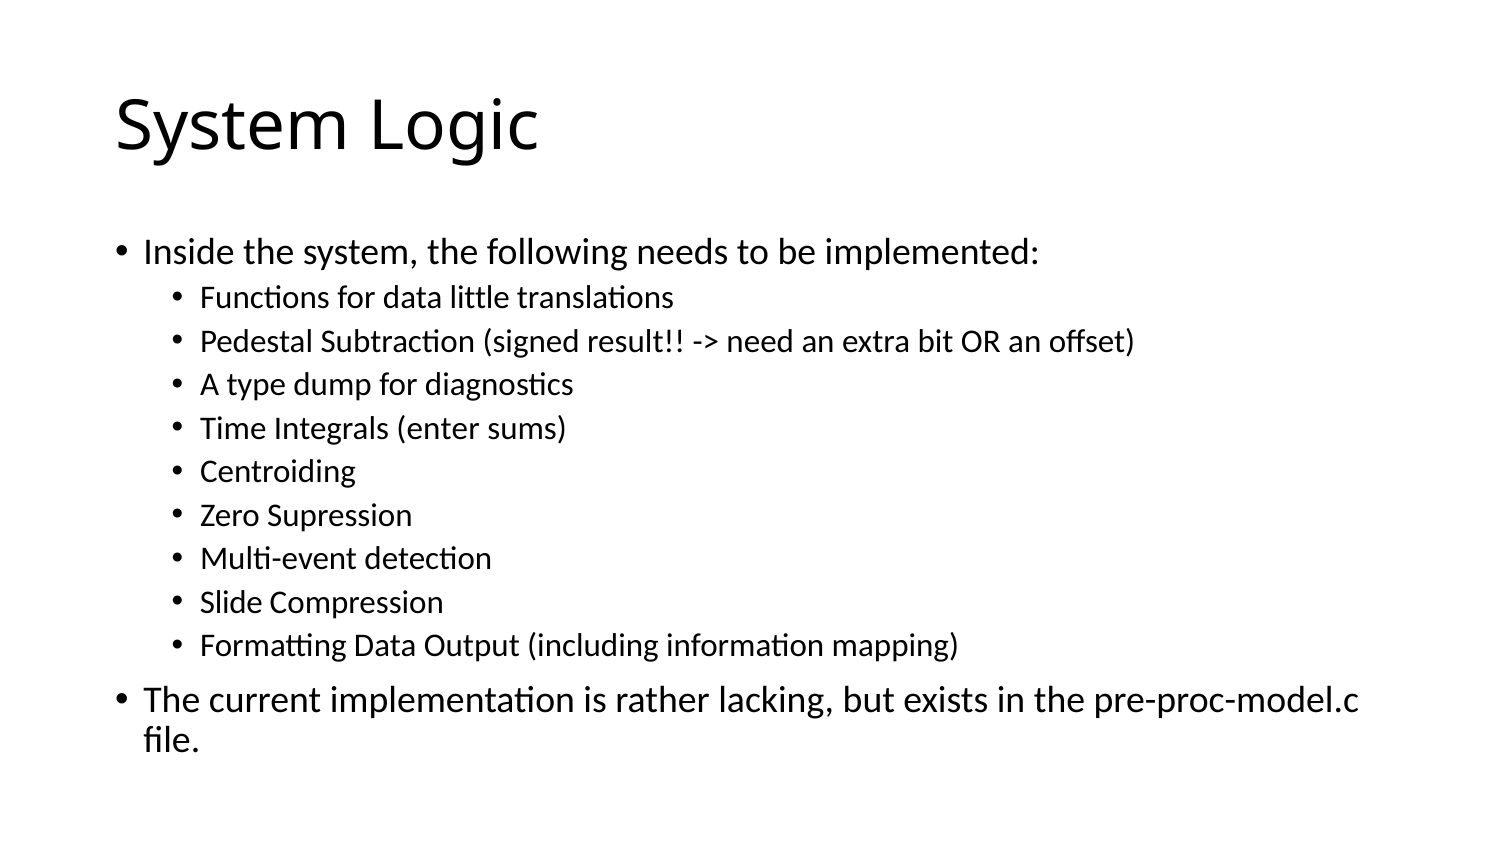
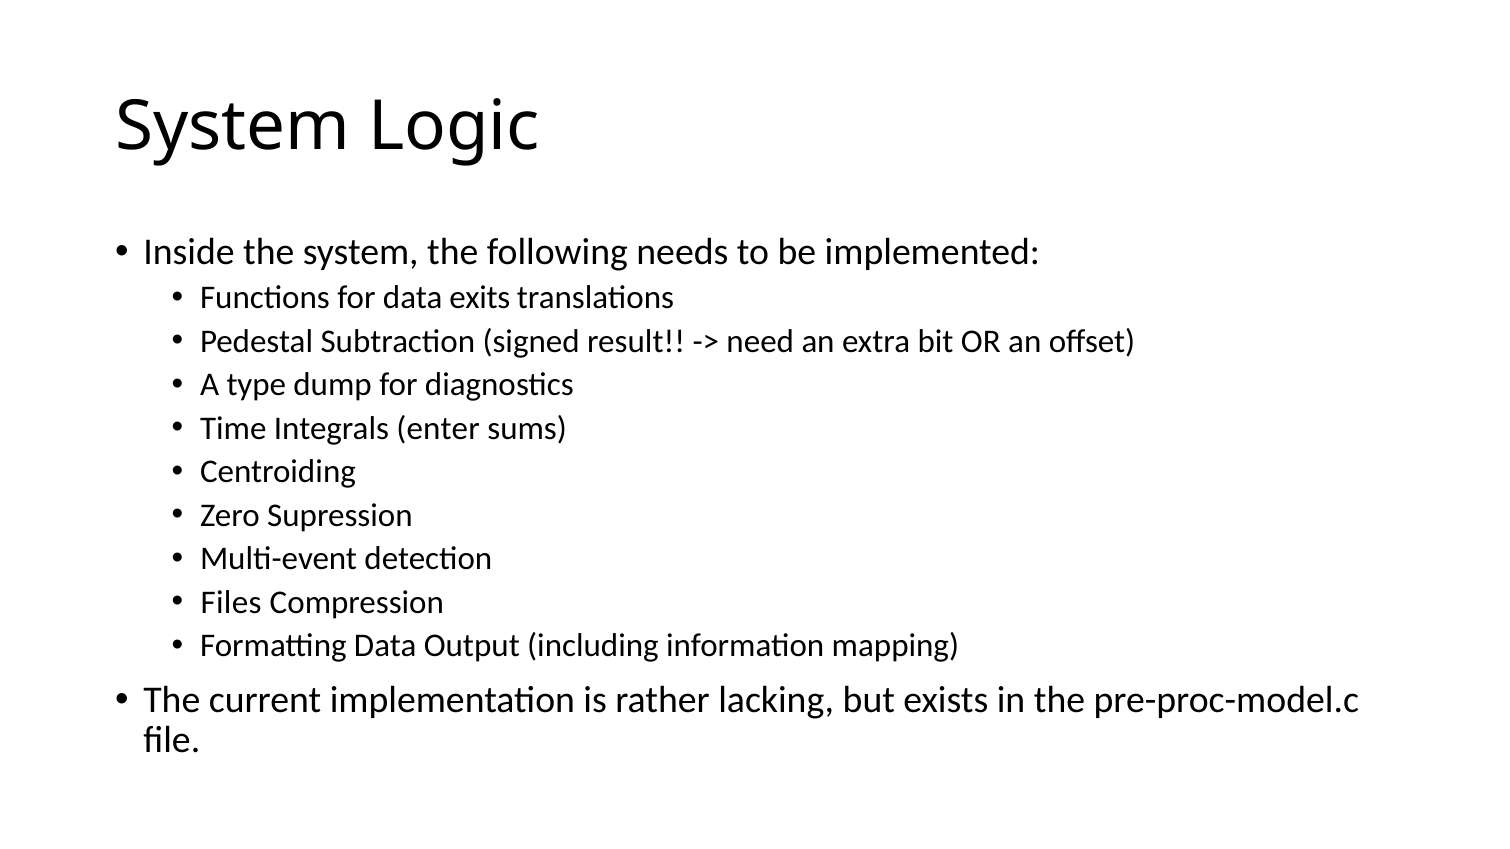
little: little -> exits (480, 298)
Slide: Slide -> Files (231, 603)
